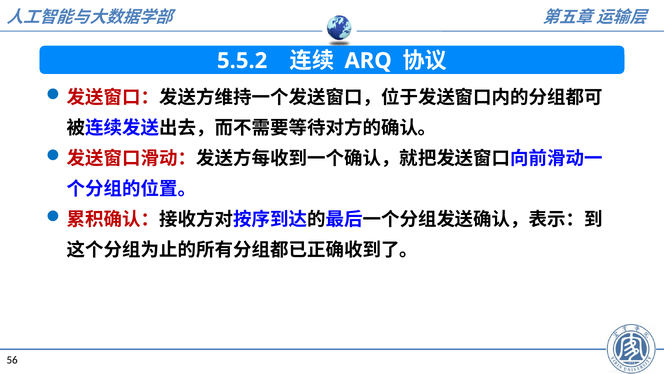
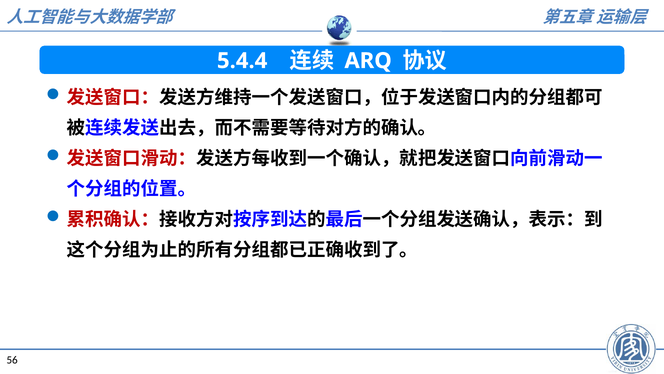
5.5.2: 5.5.2 -> 5.4.4 (242, 61)
